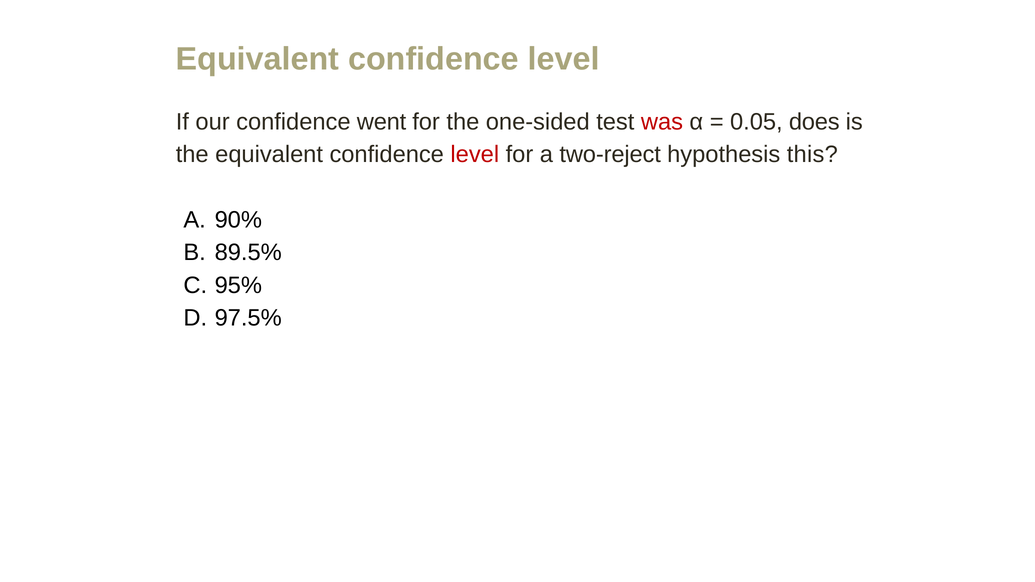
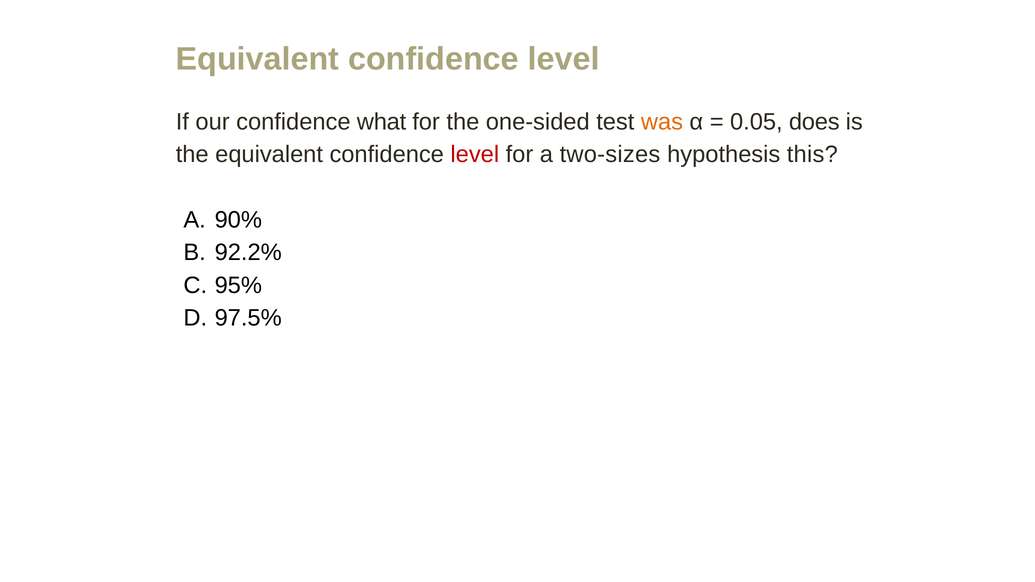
went: went -> what (382, 122)
was colour: red -> orange (662, 122)
two-reject: two-reject -> two-sizes (610, 155)
89.5%: 89.5% -> 92.2% (248, 253)
